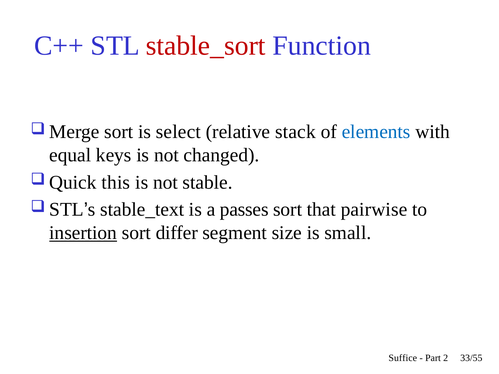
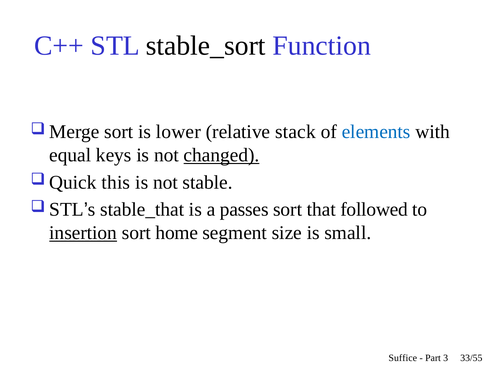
stable_sort colour: red -> black (206, 46)
select: select -> lower (178, 132)
changed underline: none -> present (222, 155)
stable_text: stable_text -> stable_that (142, 210)
pairwise: pairwise -> followed (374, 210)
differ: differ -> home (177, 233)
2: 2 -> 3 (446, 358)
